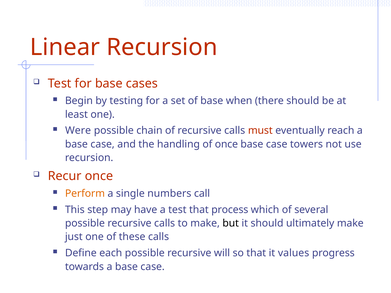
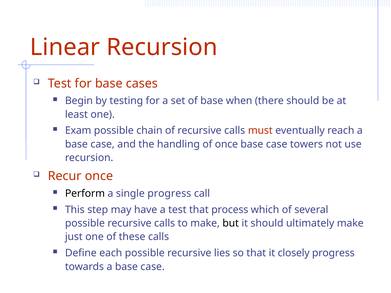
Were: Were -> Exam (78, 131)
Perform colour: orange -> black (85, 194)
single numbers: numbers -> progress (169, 194)
will: will -> lies (222, 253)
values: values -> closely (294, 253)
